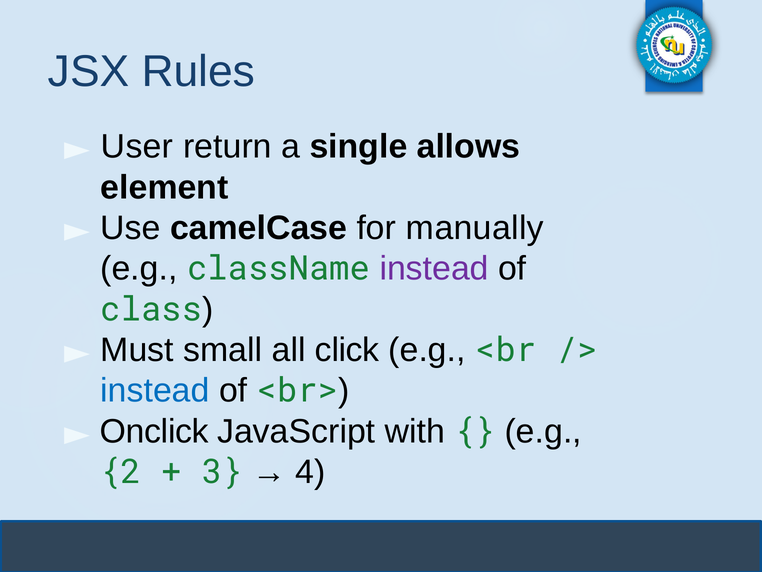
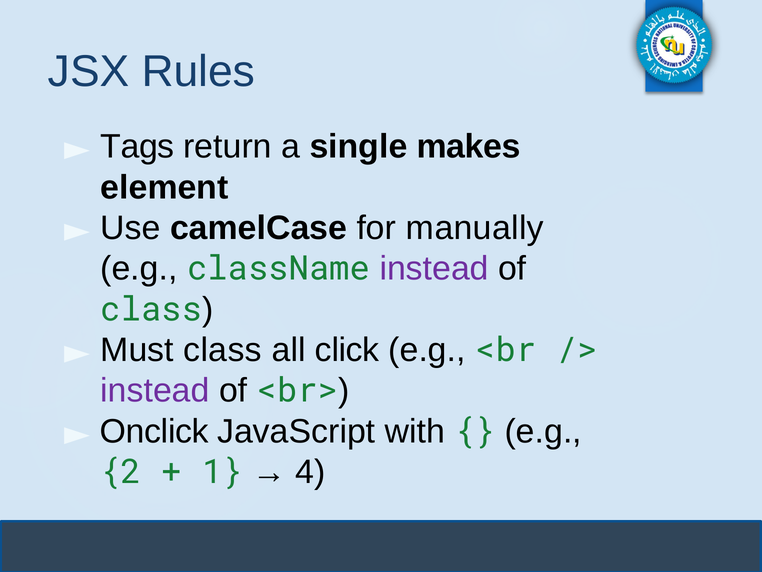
User: User -> Tags (137, 147)
allows: allows -> makes (469, 147)
Must small: small -> class (223, 350)
instead colour: blue -> purple (155, 390)
3: 3 -> 1 (222, 472)
